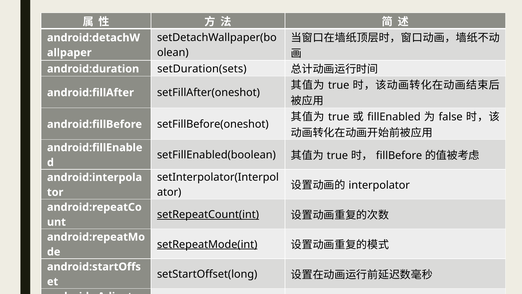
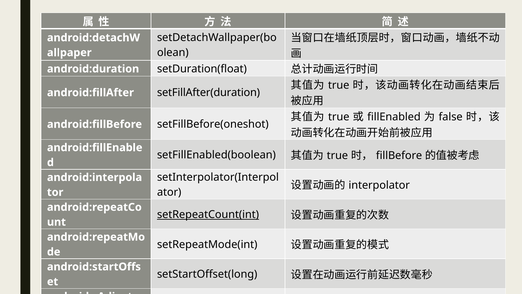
setDuration(sets: setDuration(sets -> setDuration(float (202, 69)
setFillAfter(oneshot: setFillAfter(oneshot -> setFillAfter(duration (209, 92)
setRepeatMode(int underline: present -> none (207, 244)
